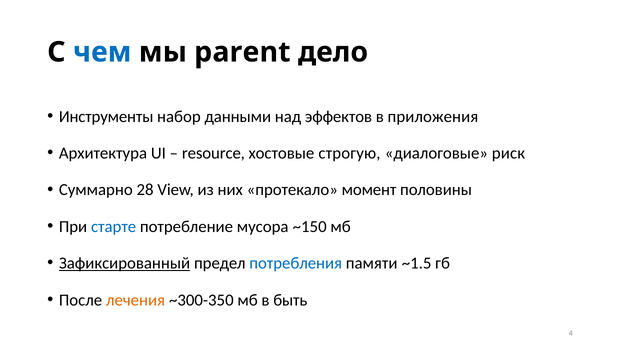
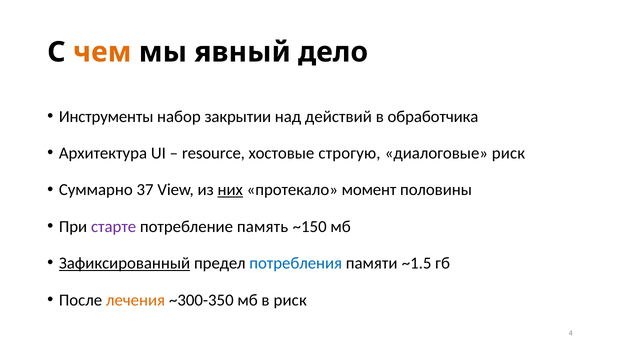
чем colour: blue -> orange (102, 52)
parent: parent -> явный (242, 52)
данными: данными -> закрытии (238, 116)
эффектов: эффектов -> действий (338, 116)
приложения: приложения -> обработчика (433, 116)
28: 28 -> 37 (145, 190)
них underline: none -> present (230, 190)
старте colour: blue -> purple (114, 226)
мусора: мусора -> память (263, 226)
в быть: быть -> риск (290, 300)
